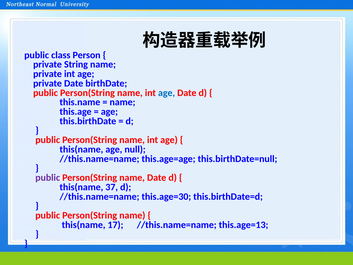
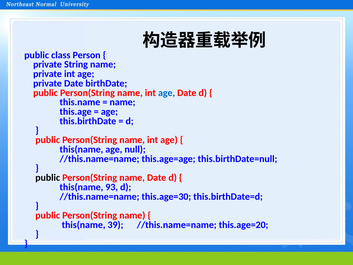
public colour: purple -> black (48, 177)
37: 37 -> 93 (112, 187)
17: 17 -> 39 (115, 225)
this.age=13: this.age=13 -> this.age=20 (244, 225)
